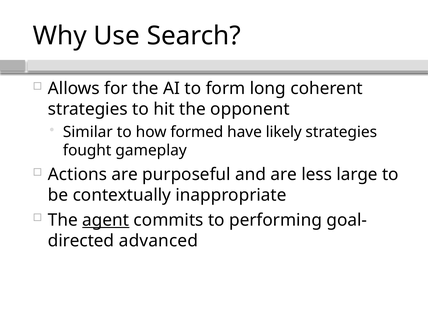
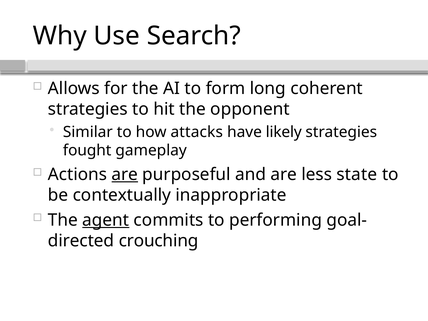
formed: formed -> attacks (197, 132)
are underline: none -> present (125, 174)
large: large -> state (357, 174)
advanced: advanced -> crouching (159, 241)
